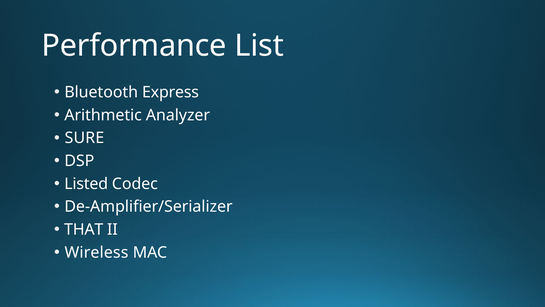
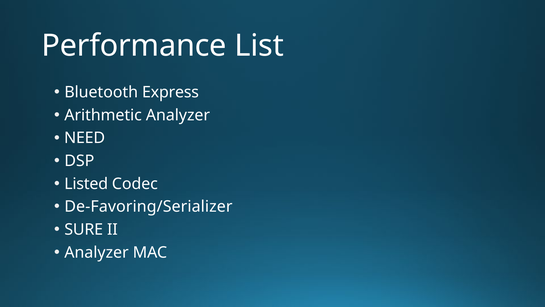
SURE: SURE -> NEED (85, 138)
De-Amplifier/Serializer: De-Amplifier/Serializer -> De-Favoring/Serializer (148, 206)
THAT: THAT -> SURE (84, 229)
Wireless: Wireless -> Analyzer (97, 252)
